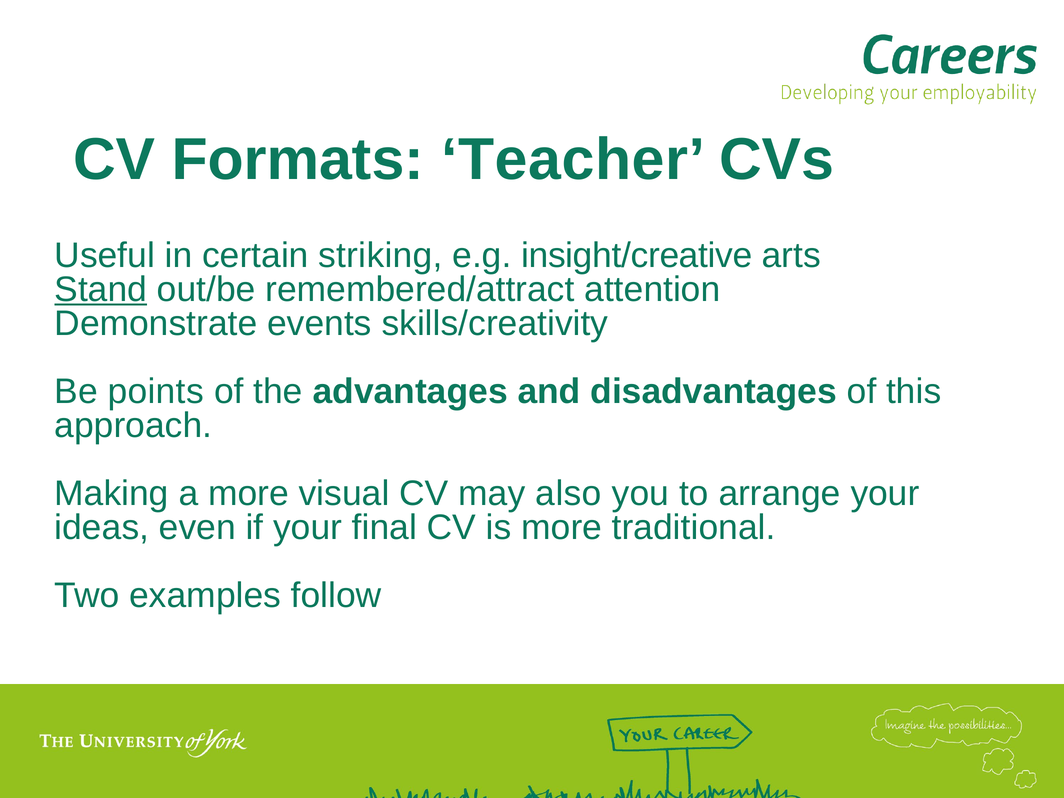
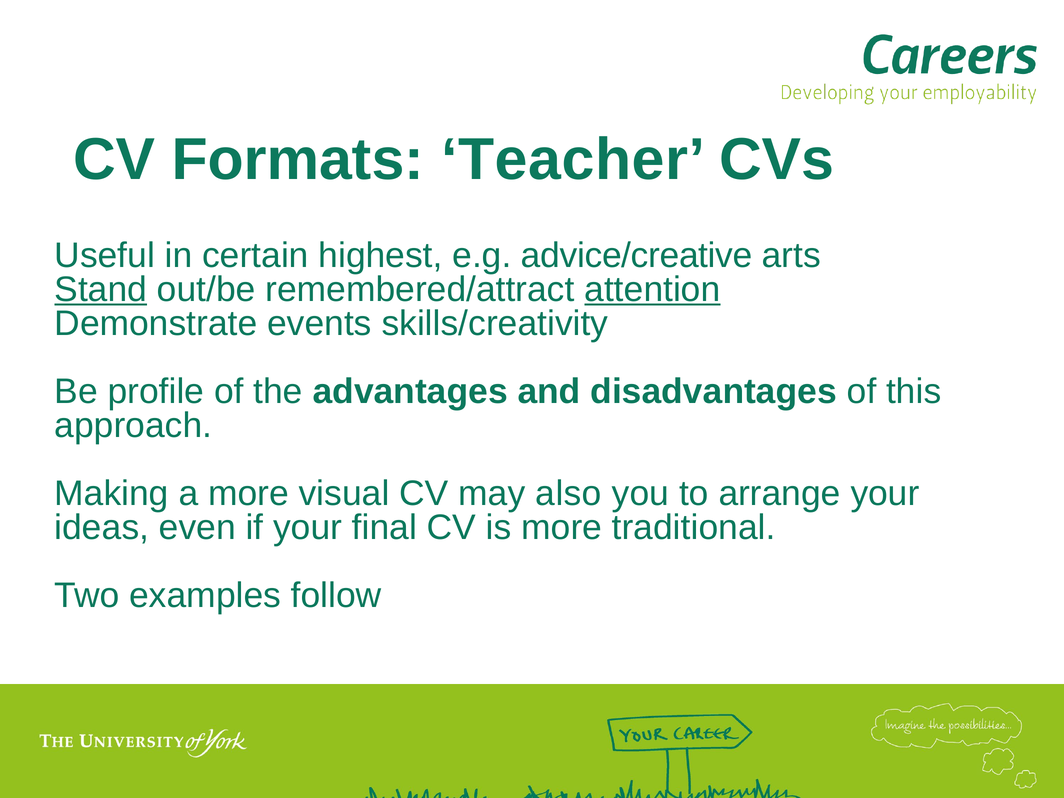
striking: striking -> highest (380, 255)
insight/creative: insight/creative -> advice/creative (637, 255)
attention underline: none -> present (652, 289)
points: points -> profile (156, 391)
